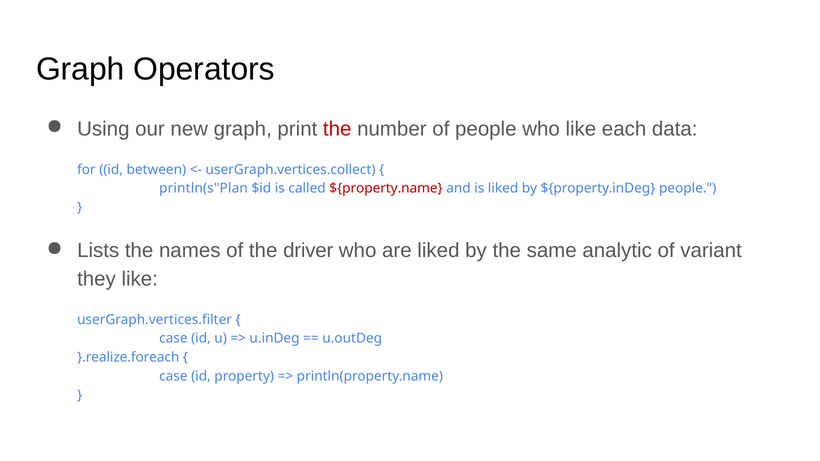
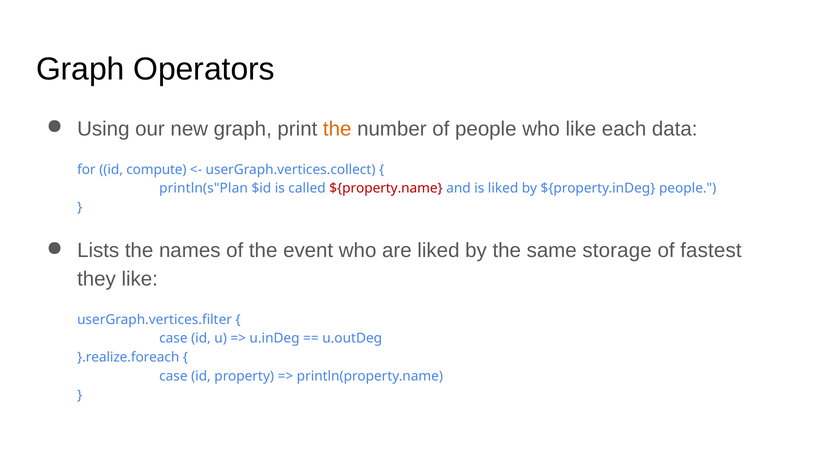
the colour: red -> orange (337, 129)
between: between -> compute (156, 170)
driver: driver -> event (308, 251)
analytic: analytic -> storage (617, 251)
variant: variant -> fastest (711, 251)
